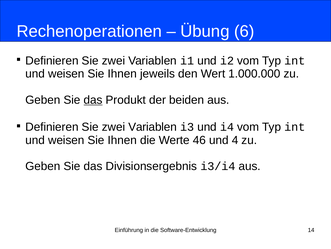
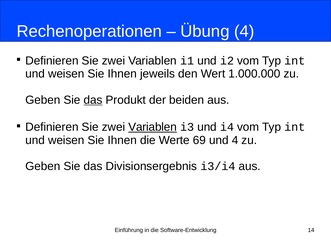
Übung 6: 6 -> 4 (244, 31)
Variablen underline: none -> present (153, 127)
46: 46 -> 69 (199, 140)
